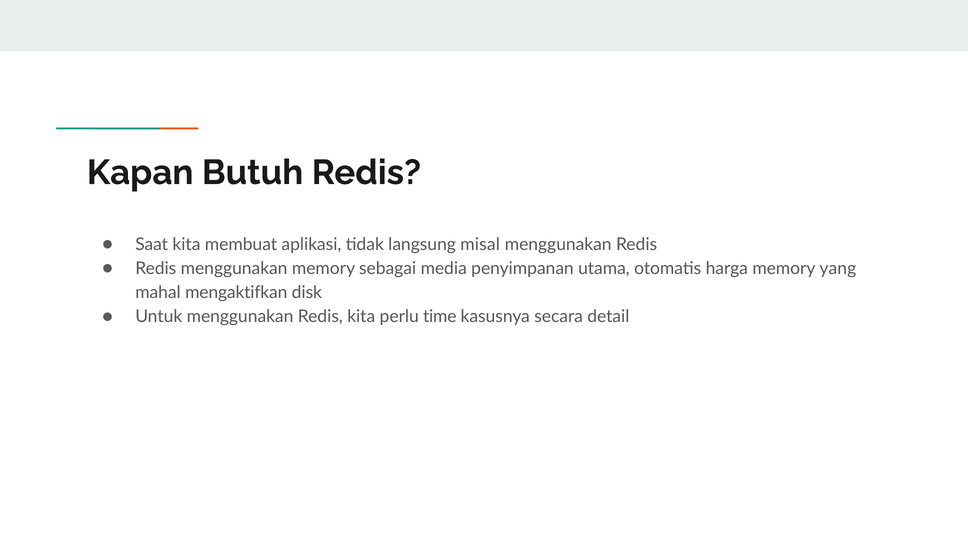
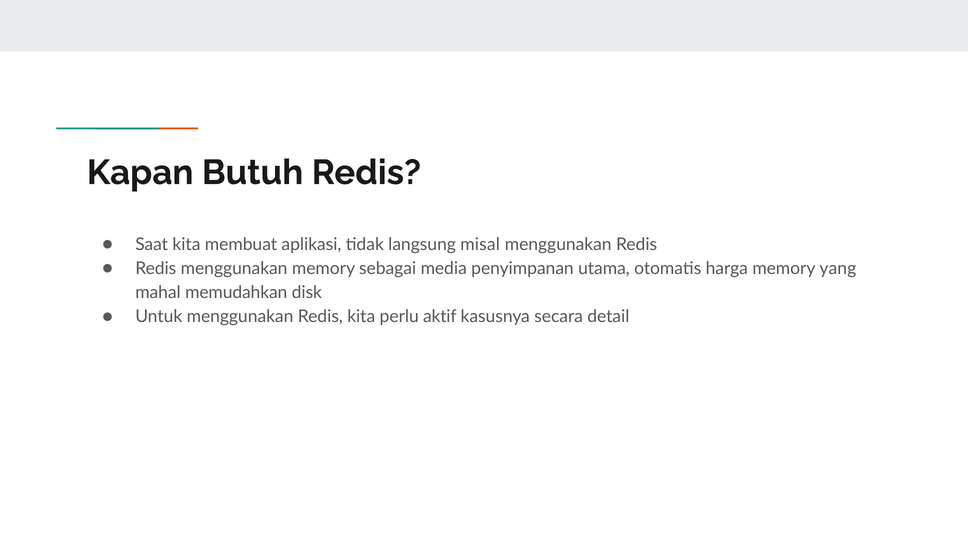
mengaktifkan: mengaktifkan -> memudahkan (236, 293)
time: time -> aktif (440, 317)
